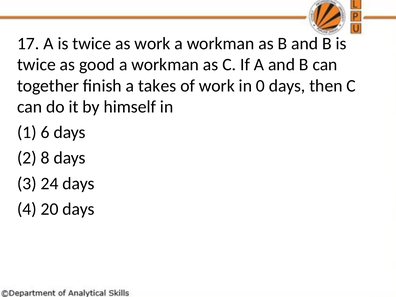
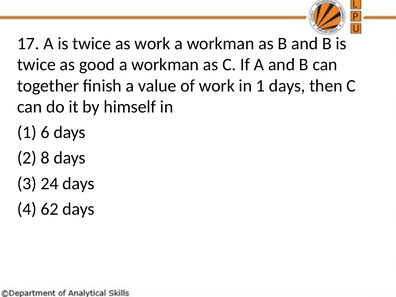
takes: takes -> value (157, 86)
work in 0: 0 -> 1 (260, 86)
20: 20 -> 62 (50, 209)
